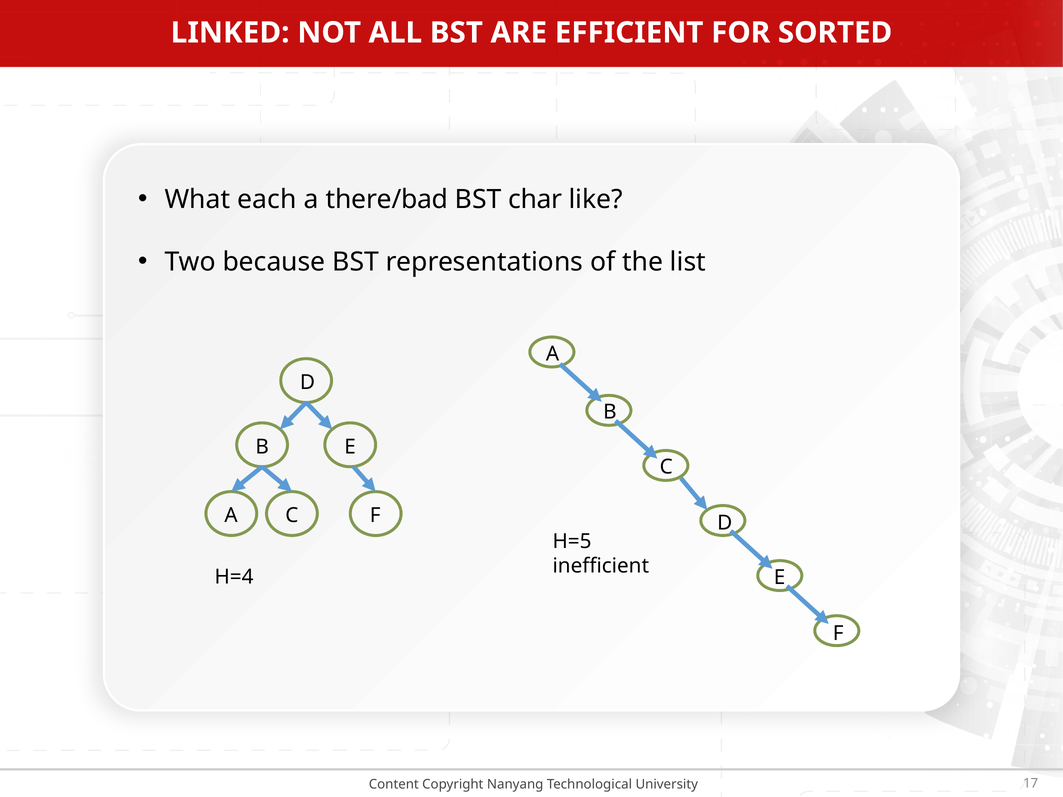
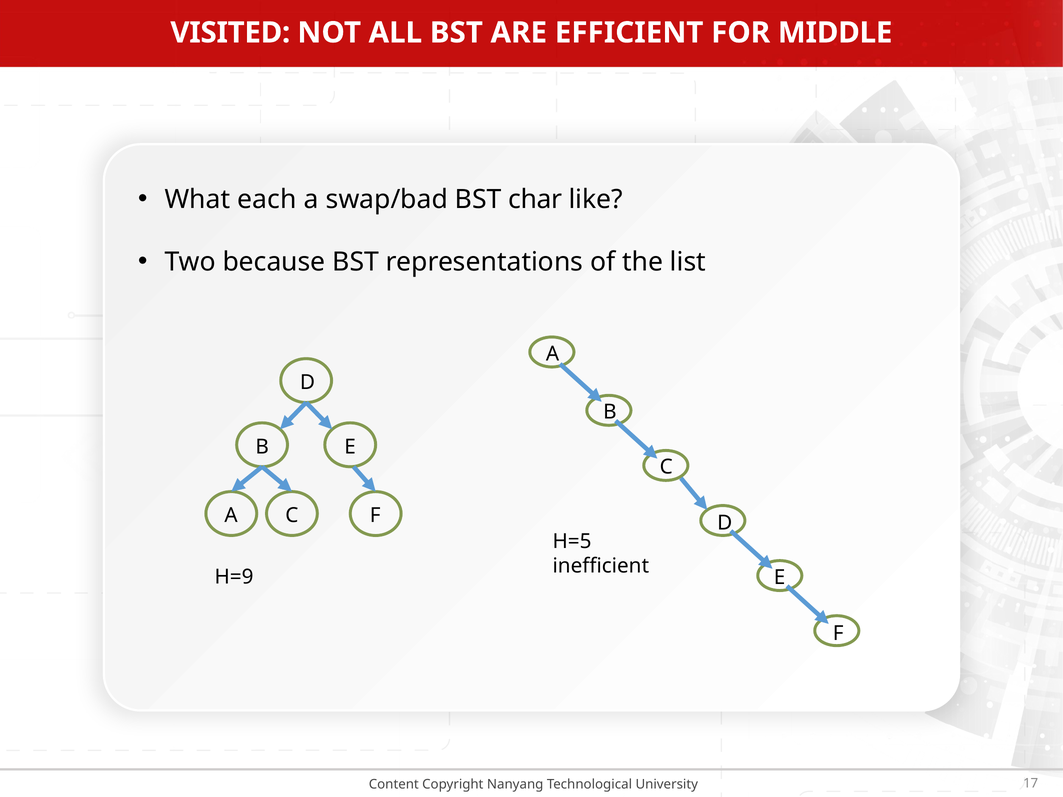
LINKED: LINKED -> VISITED (230, 33)
SORTED: SORTED -> MIDDLE (835, 33)
there/bad: there/bad -> swap/bad (387, 199)
H=4: H=4 -> H=9 (234, 577)
